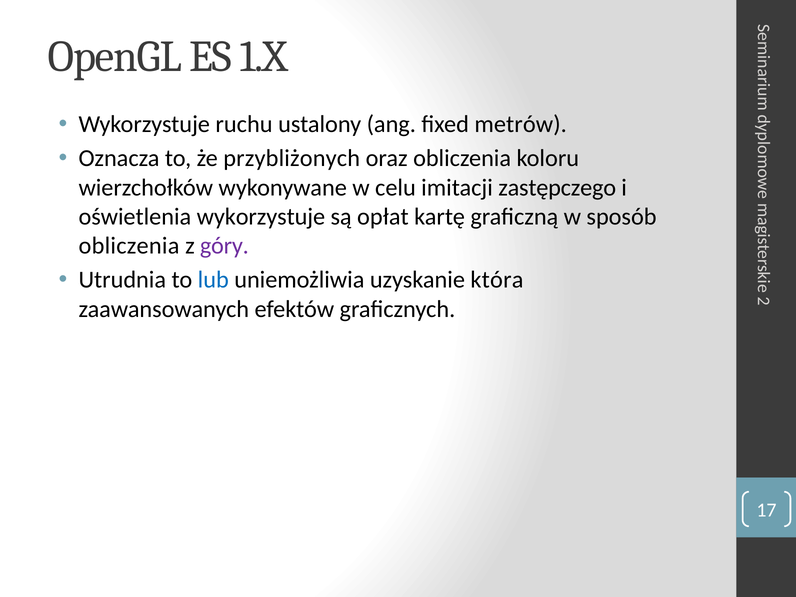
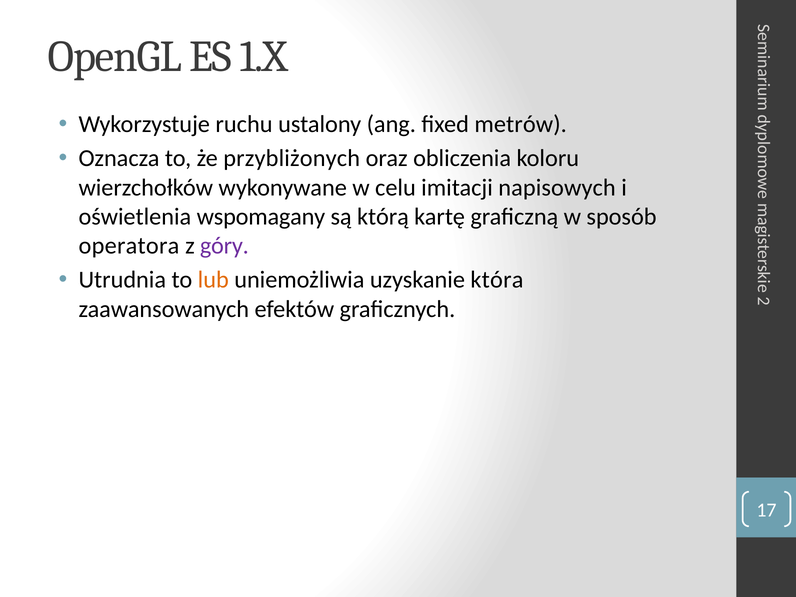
zastępczego: zastępczego -> napisowych (557, 188)
oświetlenia wykorzystuje: wykorzystuje -> wspomagany (261, 217)
opłat: opłat -> którą (383, 217)
obliczenia: obliczenia -> operatora (129, 246)
lub colour: blue -> orange (213, 280)
